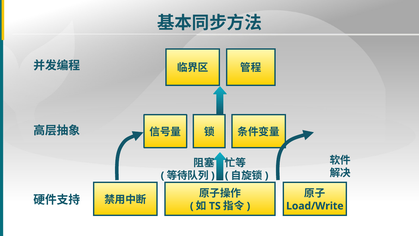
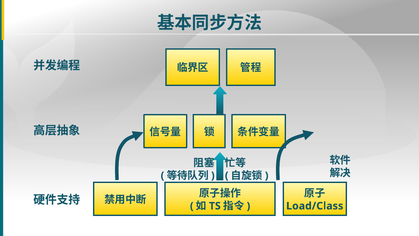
Load/Write: Load/Write -> Load/Class (315, 206)
